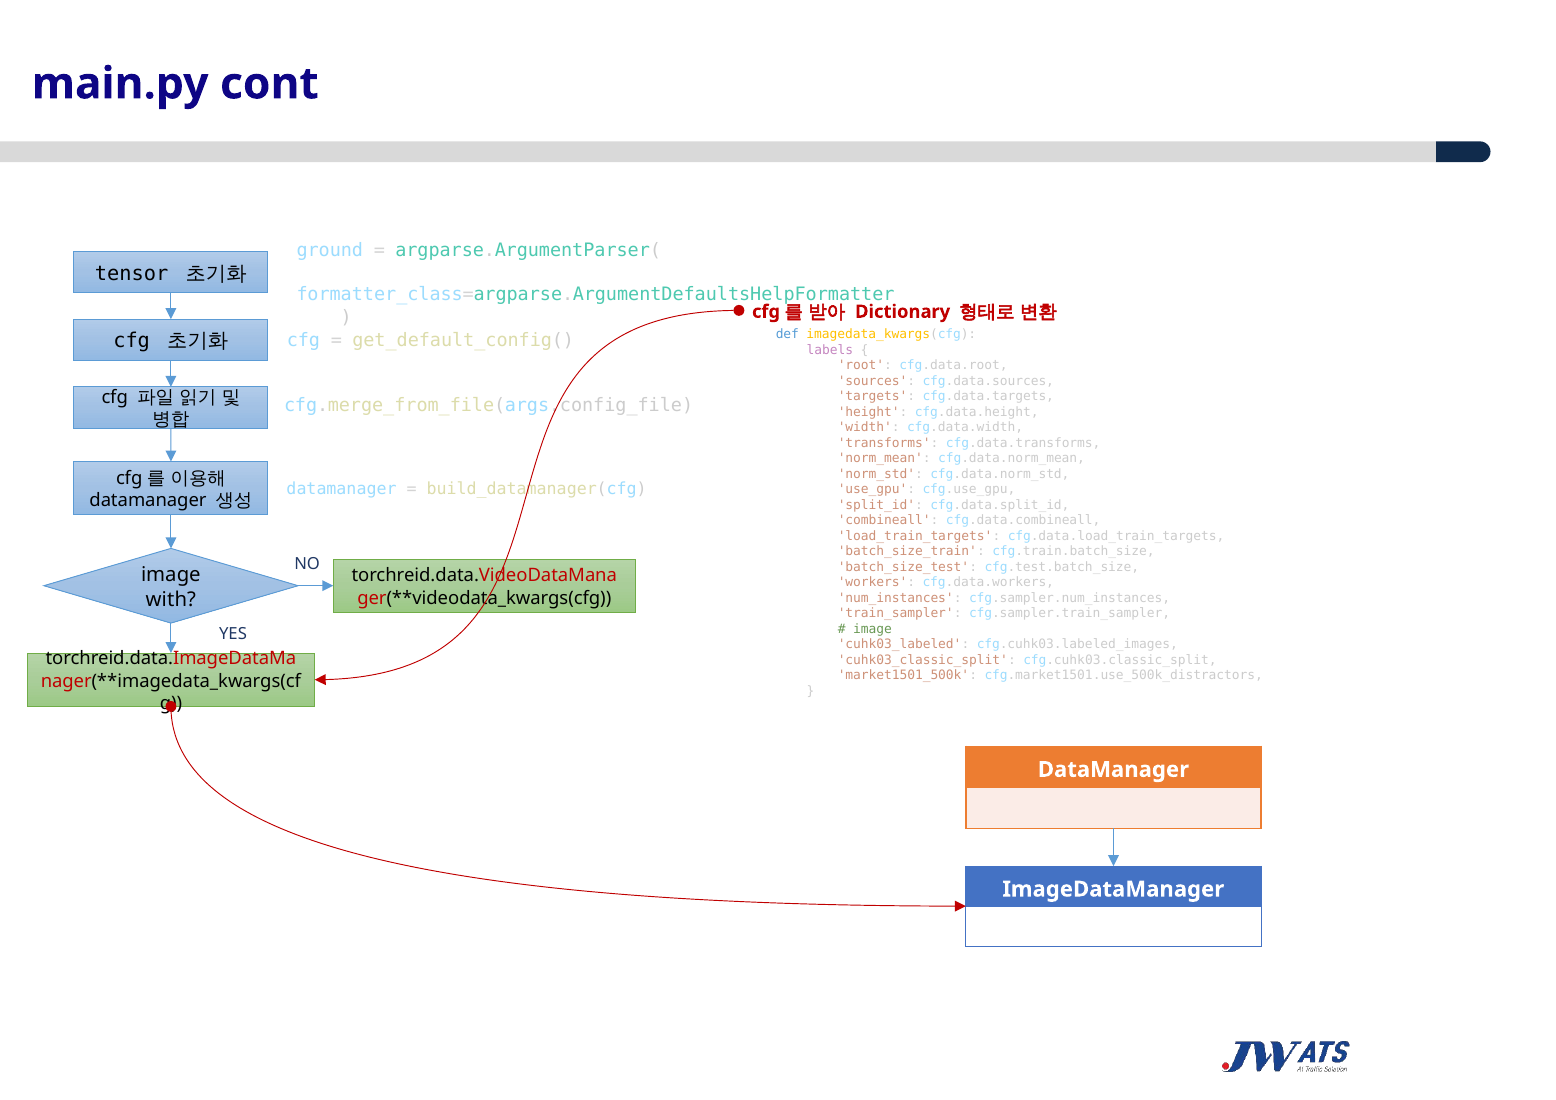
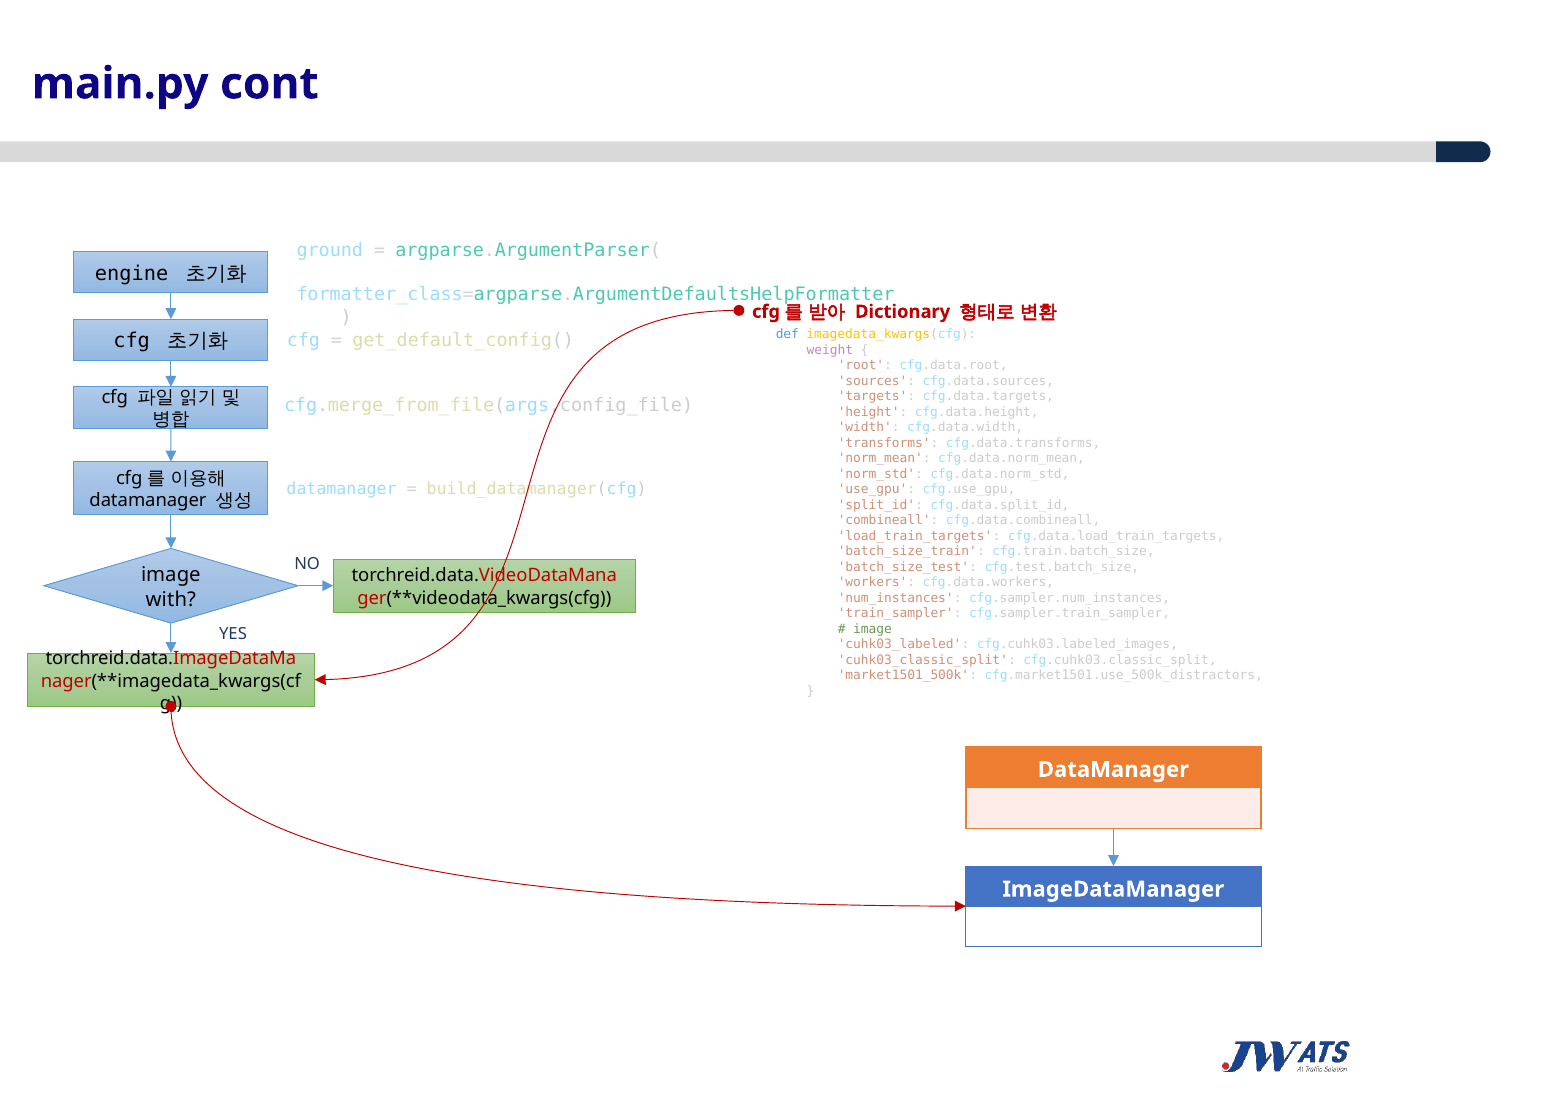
tensor: tensor -> engine (132, 273)
labels: labels -> weight (830, 350)
